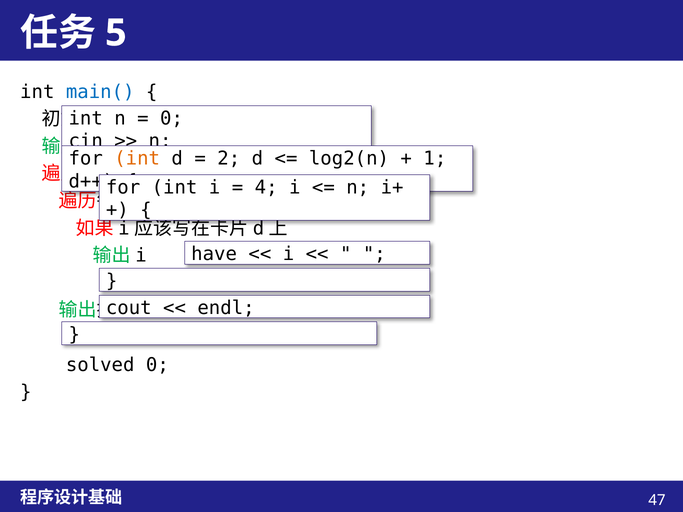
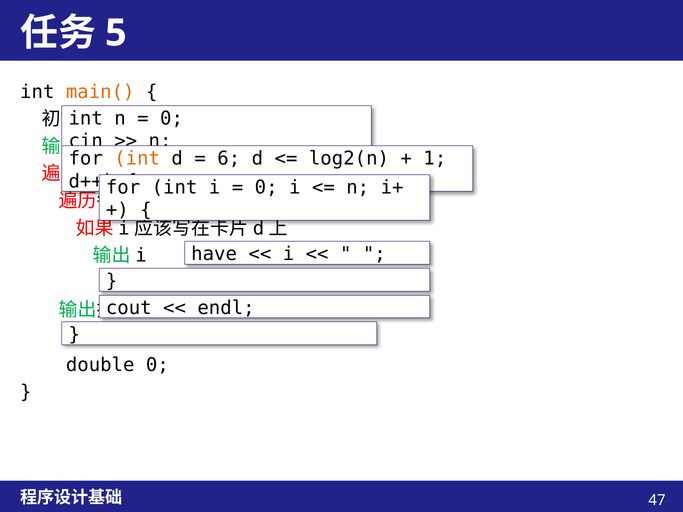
main( colour: blue -> orange (100, 92)
2: 2 -> 6 (229, 159)
4: 4 -> 0 (266, 187)
solved: solved -> double (100, 365)
